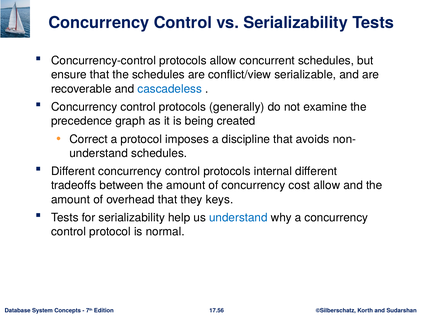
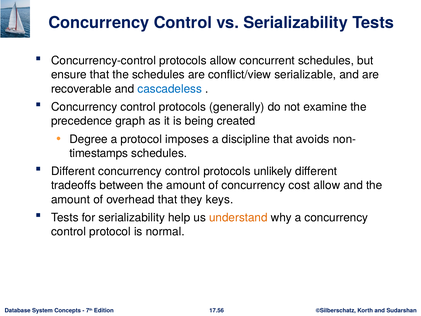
Correct: Correct -> Degree (89, 139)
understand: understand -> timestamps (99, 153)
internal: internal -> unlikely (273, 171)
understand colour: blue -> orange (238, 217)
